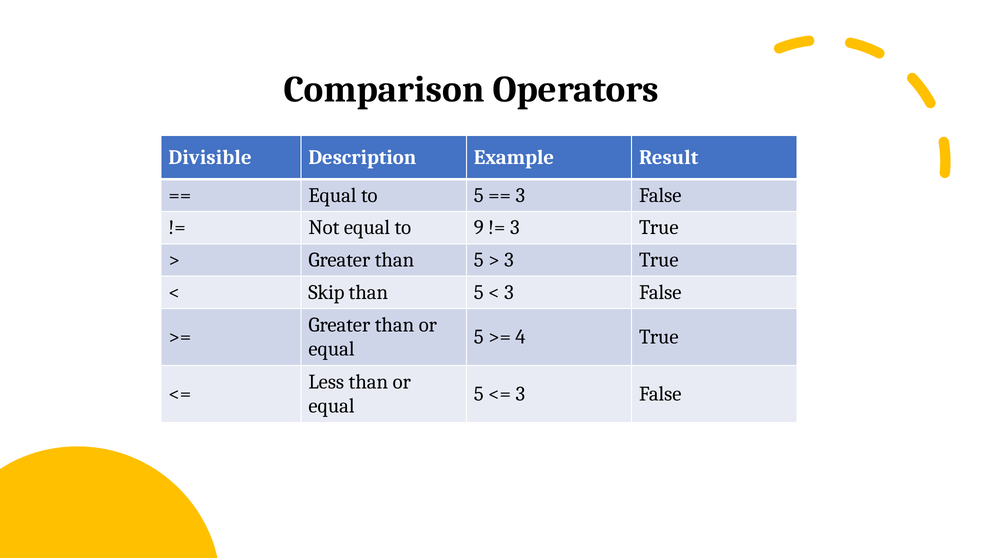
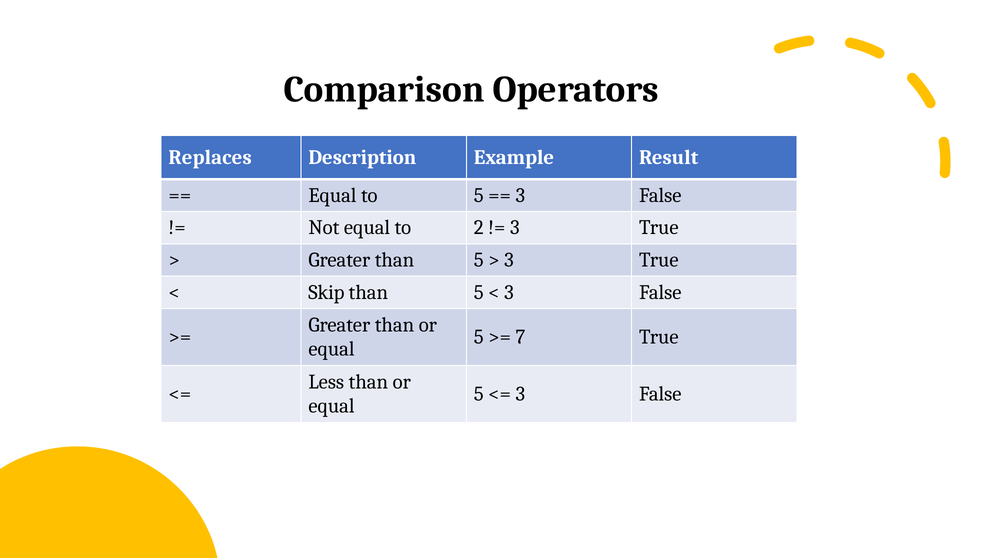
Divisible: Divisible -> Replaces (210, 157)
9: 9 -> 2 (479, 228)
4: 4 -> 7 (520, 337)
